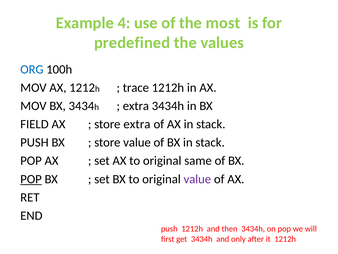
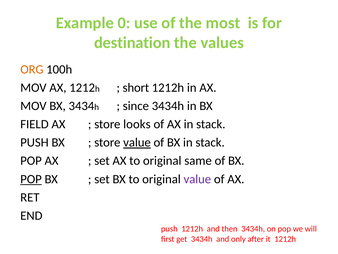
4: 4 -> 0 (124, 23)
predefined: predefined -> destination (132, 43)
ORG colour: blue -> orange (32, 69)
trace: trace -> short (136, 88)
extra: extra -> since (136, 106)
store extra: extra -> looks (137, 124)
value underline: none -> present (137, 142)
